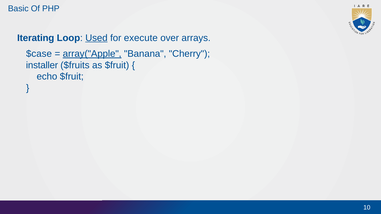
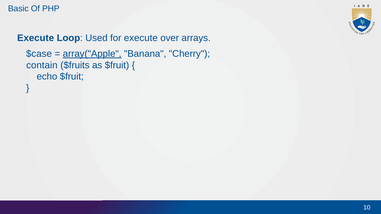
Iterating: Iterating -> Execute (36, 38)
Used underline: present -> none (96, 38)
installer: installer -> contain (42, 65)
